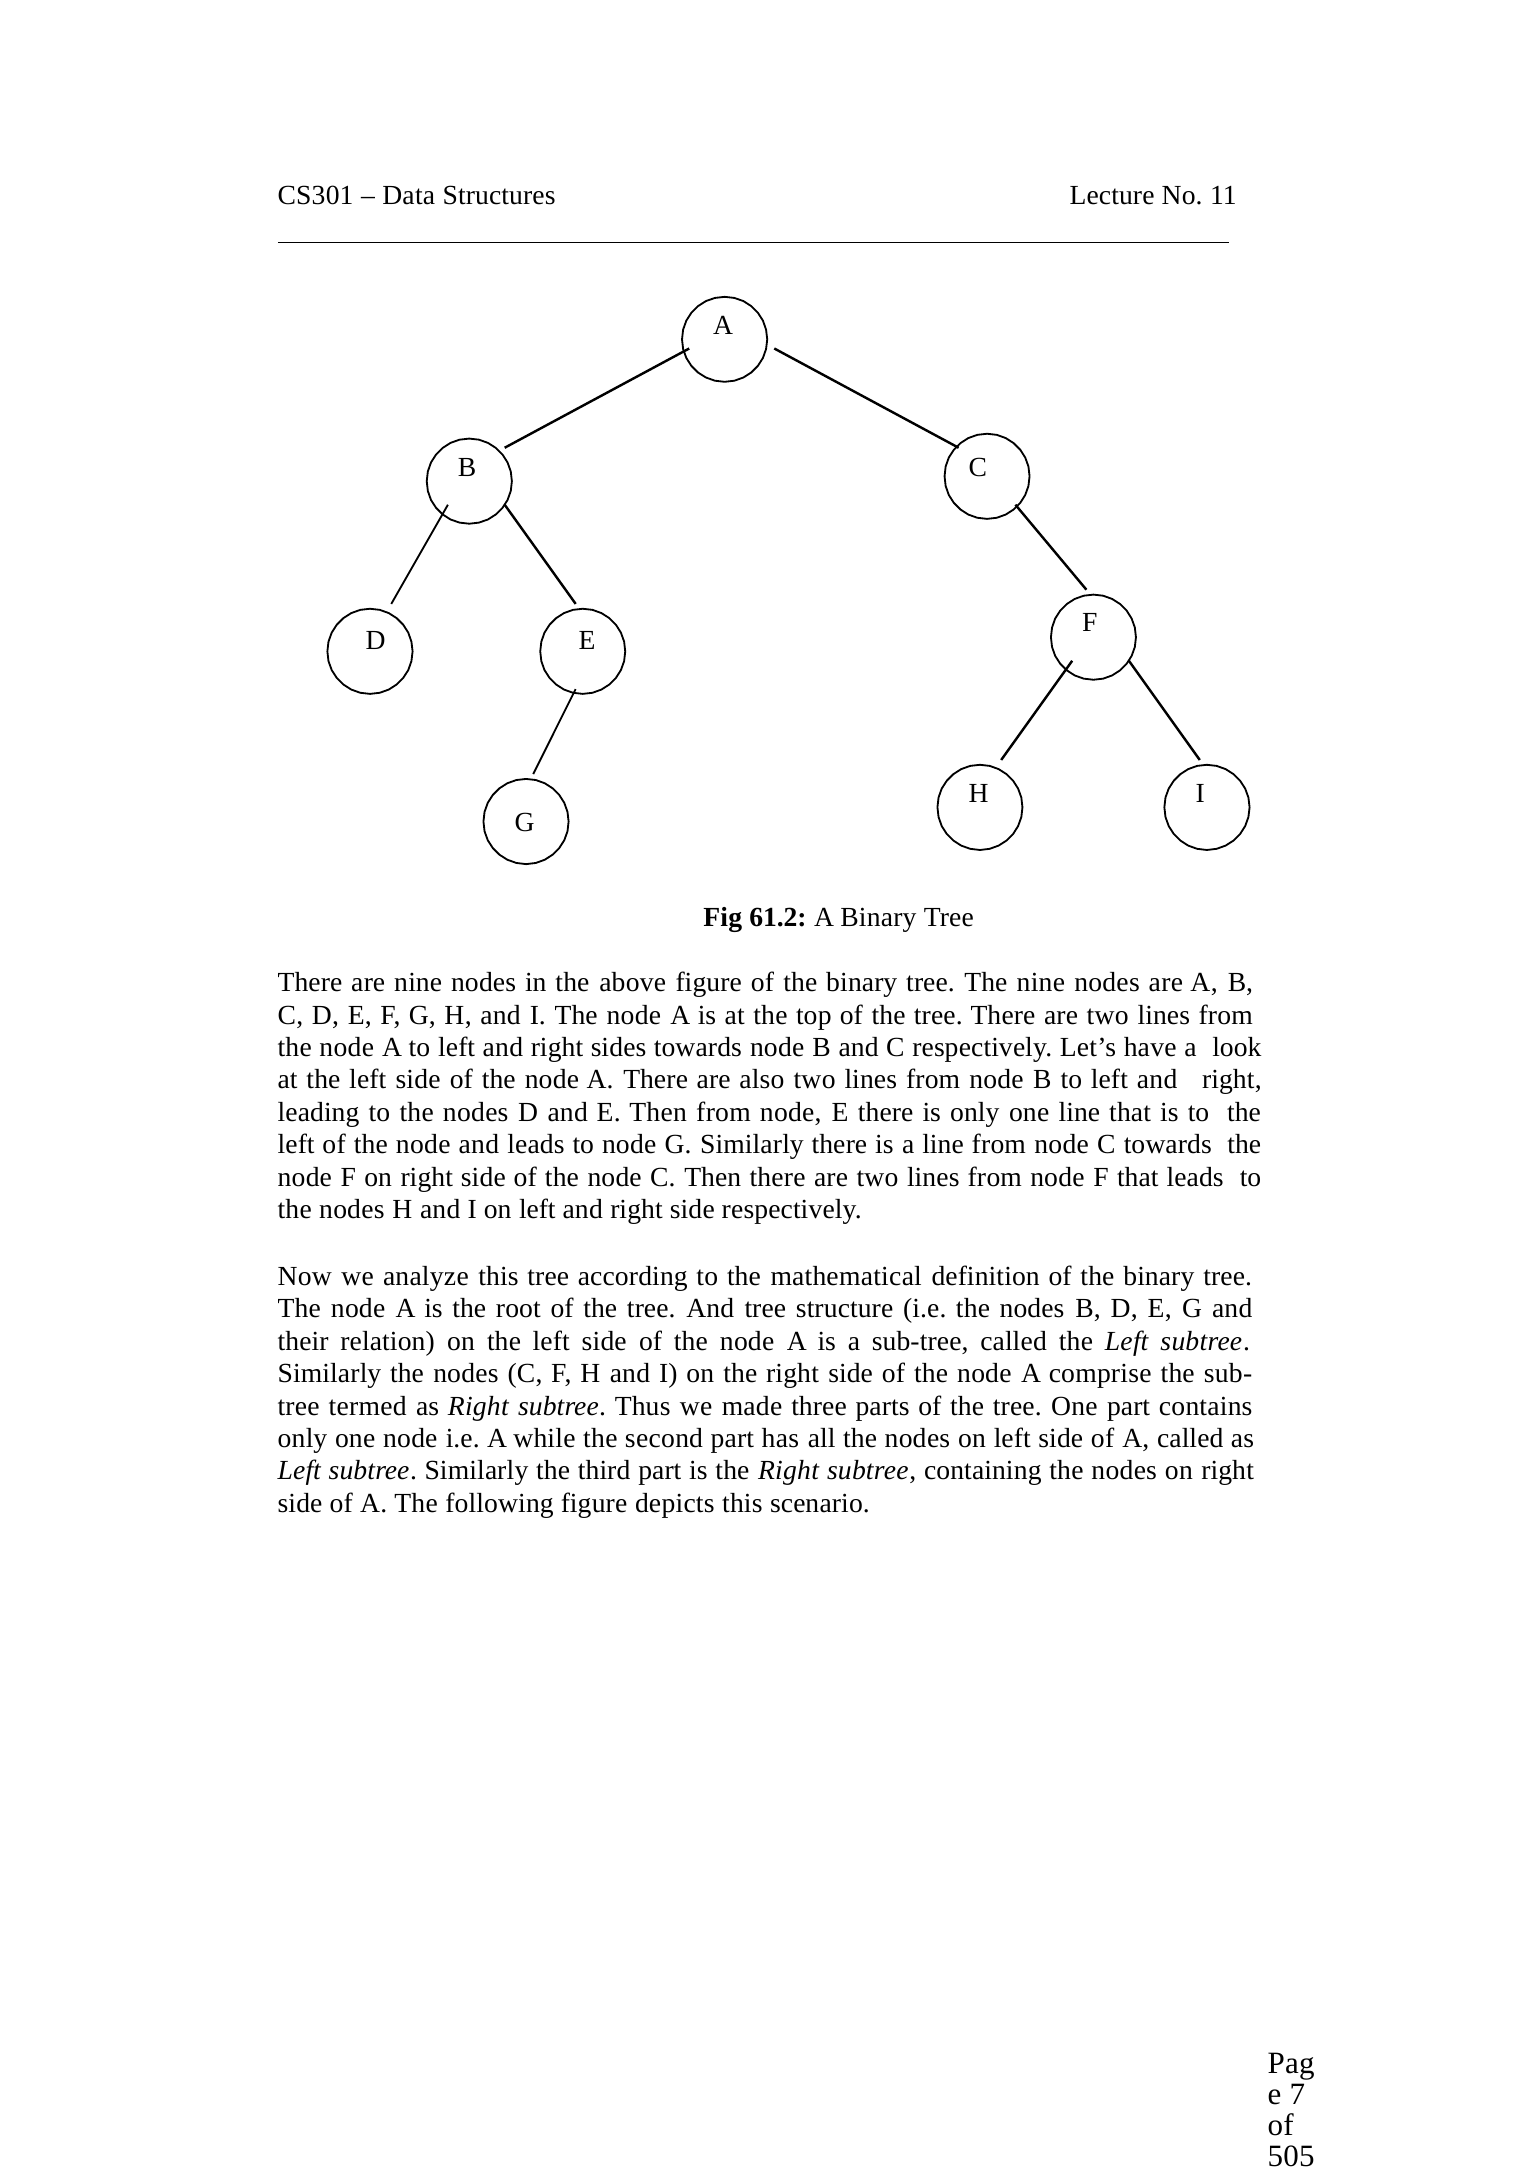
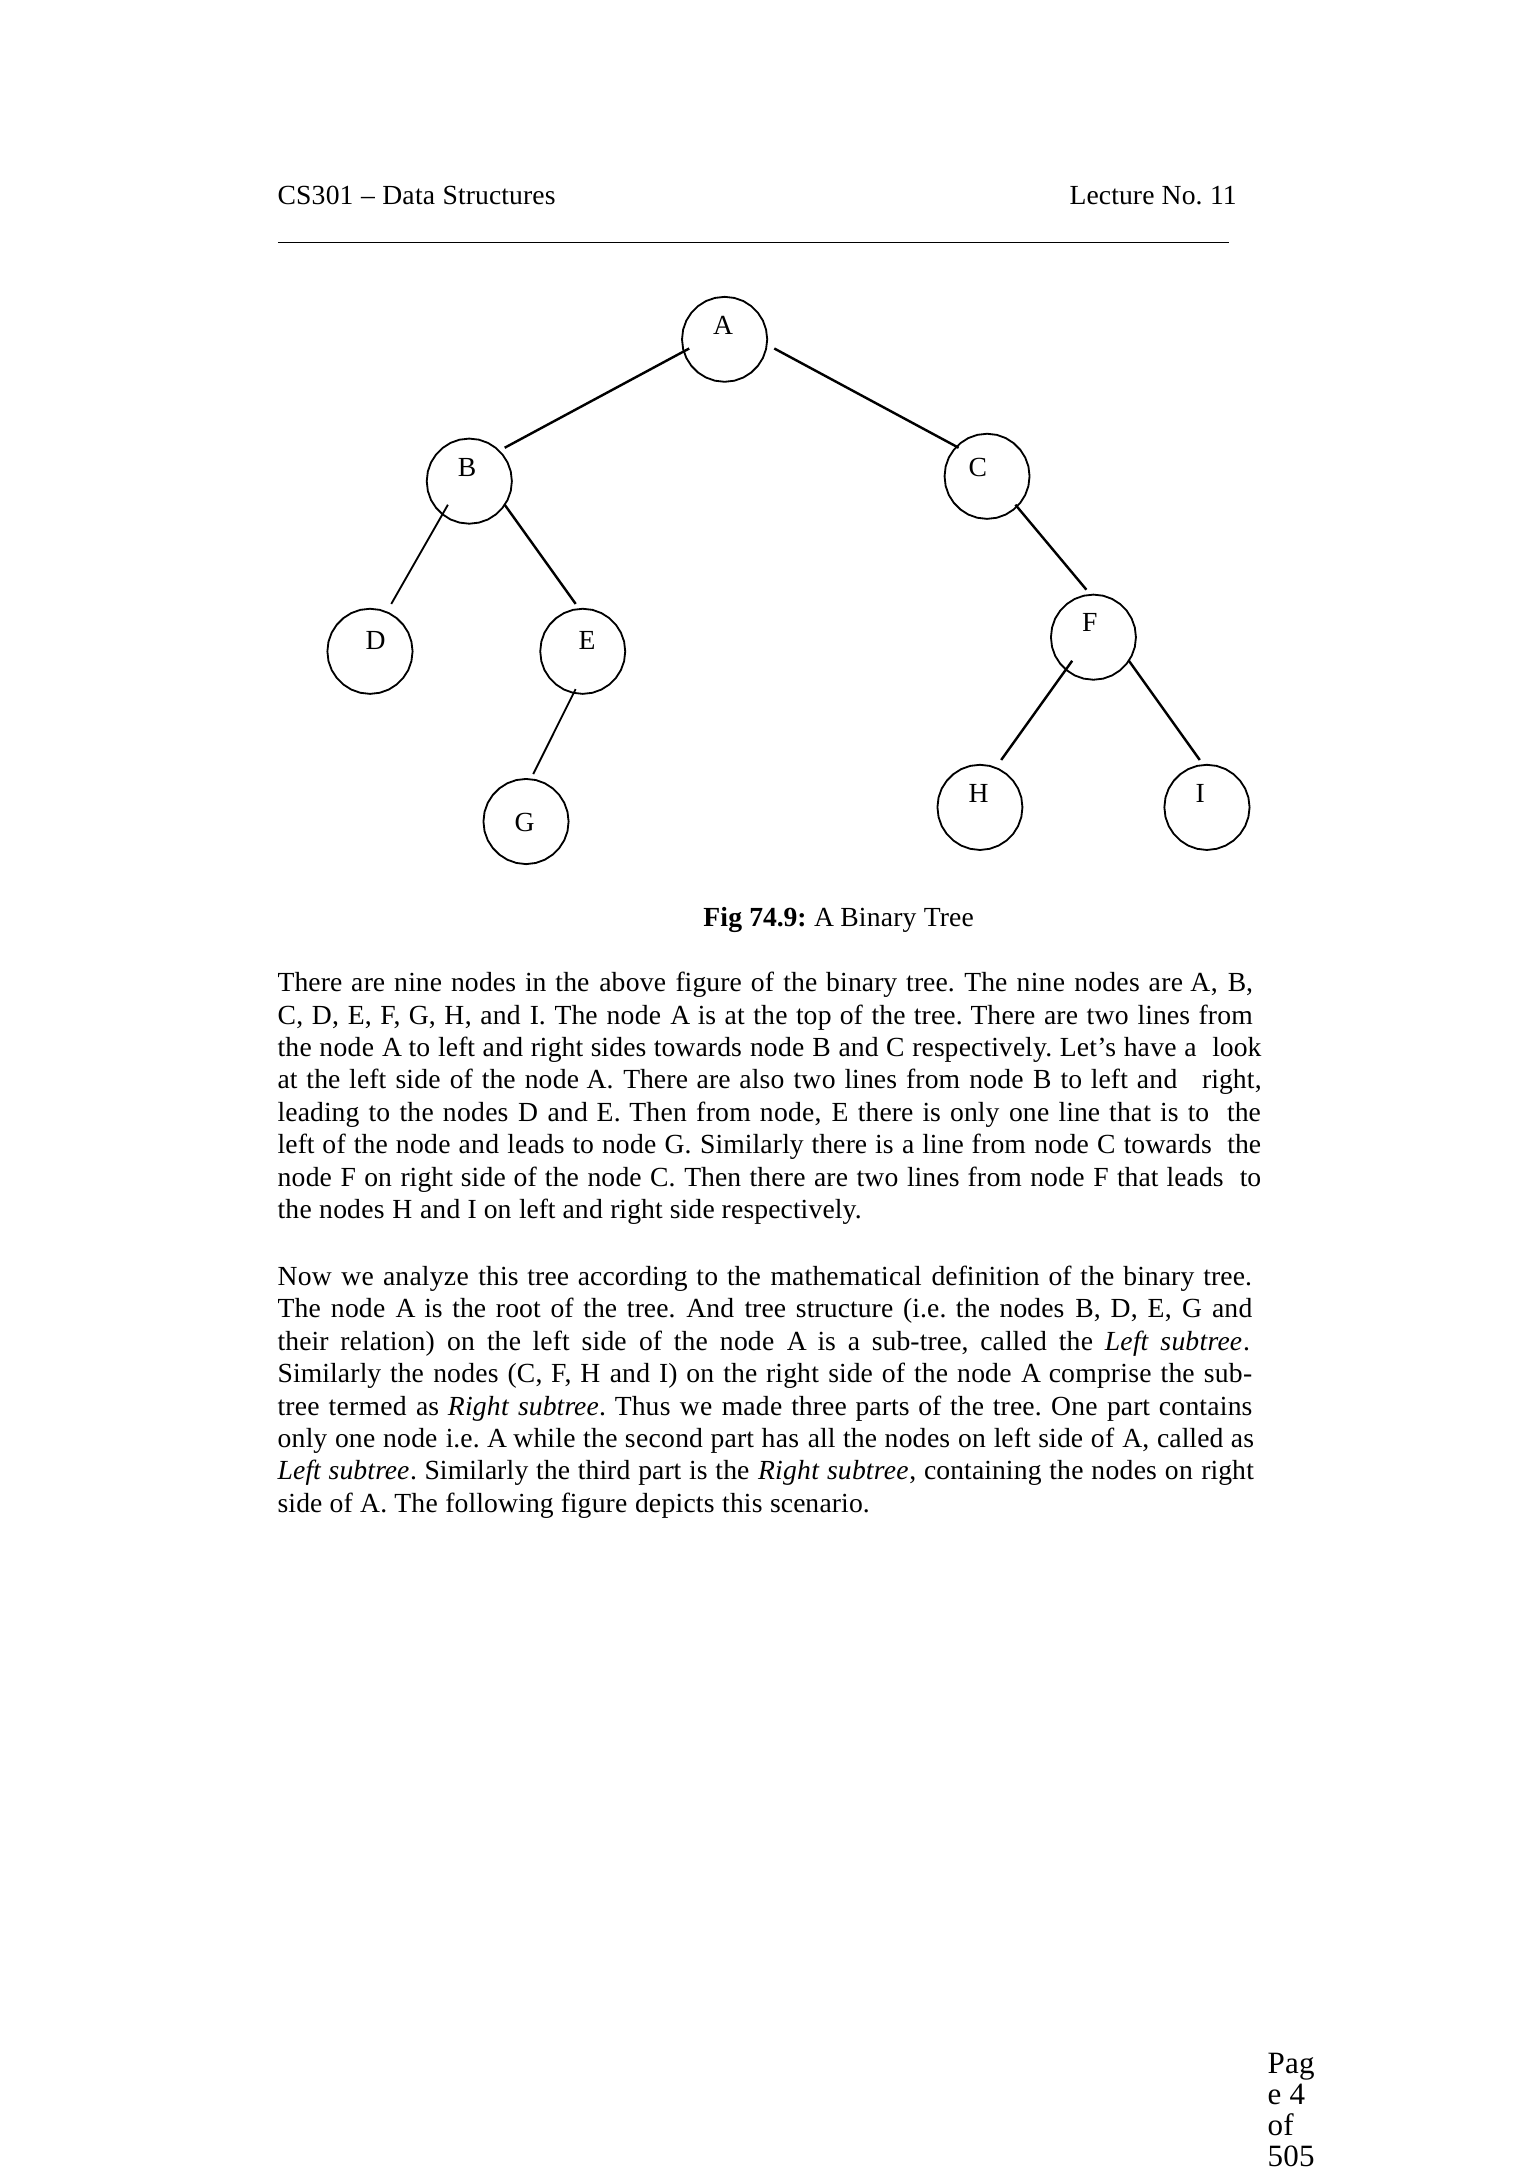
61.2: 61.2 -> 74.9 (778, 917)
7: 7 -> 4 (1297, 2095)
